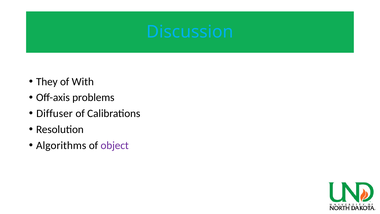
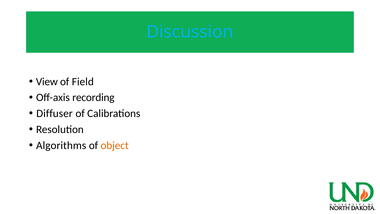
They: They -> View (47, 82)
With: With -> Field (83, 82)
problems: problems -> recording (93, 97)
object colour: purple -> orange (115, 145)
